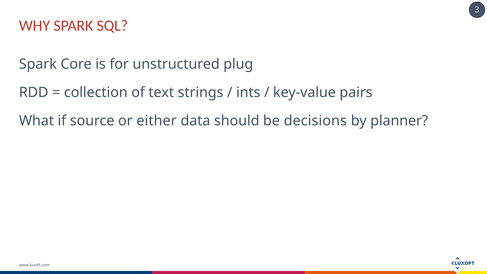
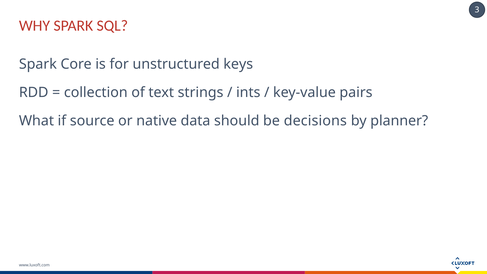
plug: plug -> keys (238, 64)
either: either -> native (157, 121)
